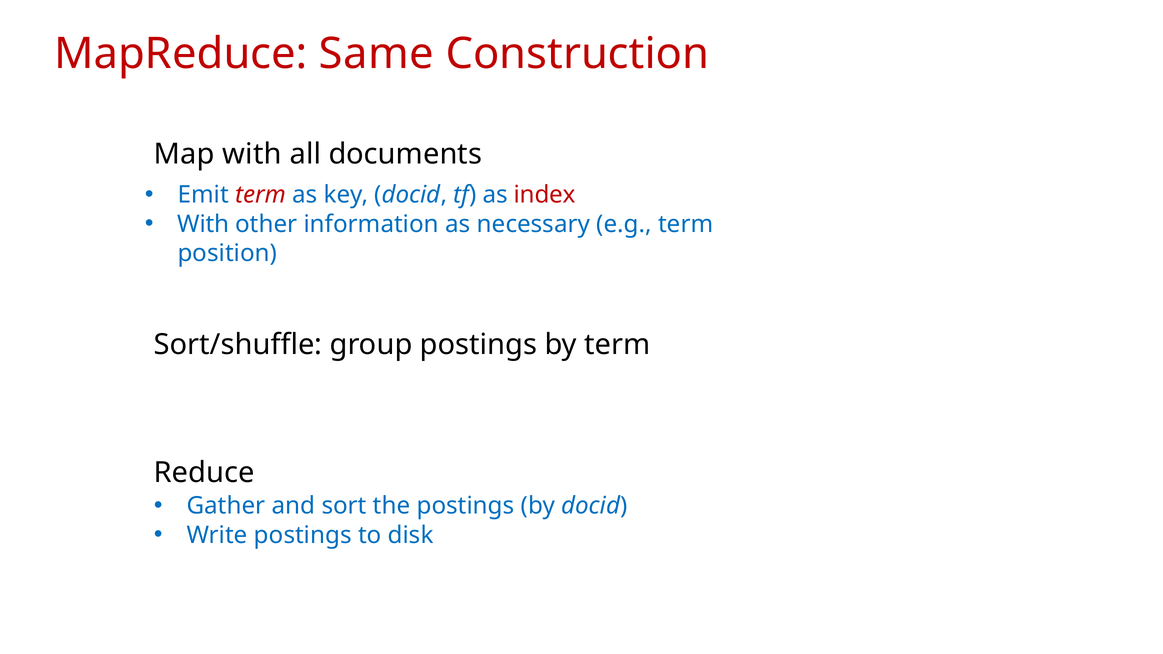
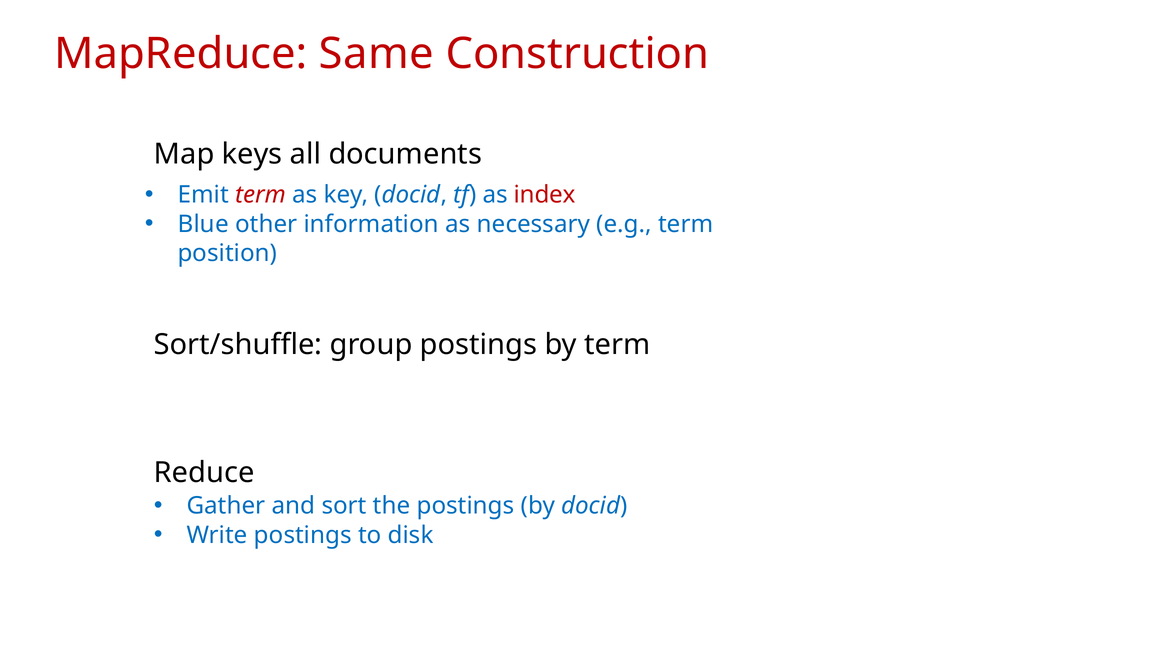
Map with: with -> keys (252, 154)
With: With -> Blue (203, 224)
